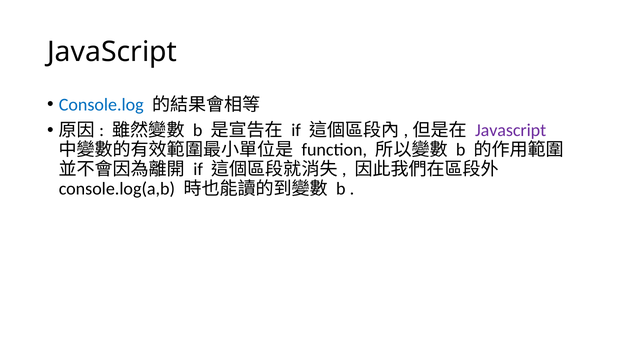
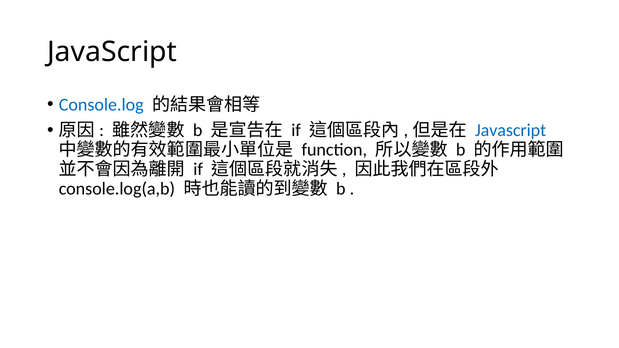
Javascript colour: purple -> blue (511, 131)
